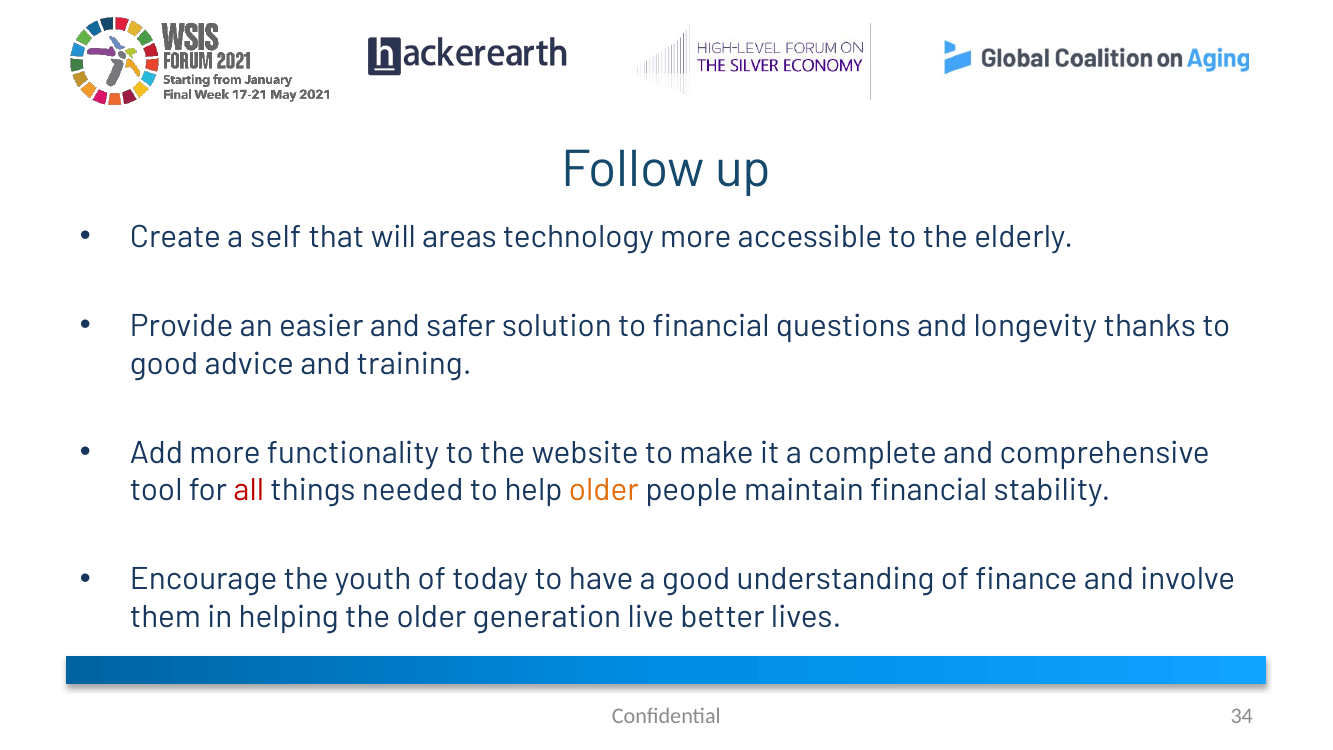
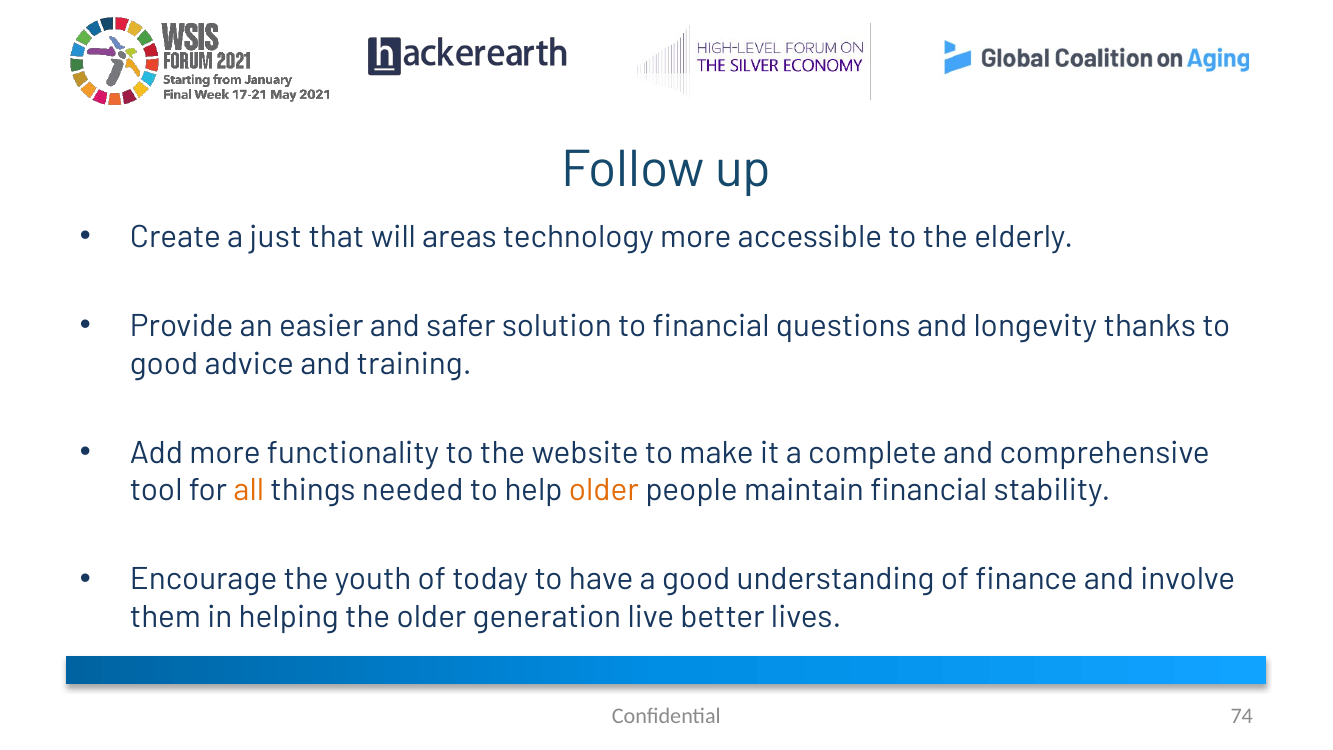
self: self -> just (276, 237)
all colour: red -> orange (249, 490)
34: 34 -> 74 (1242, 716)
